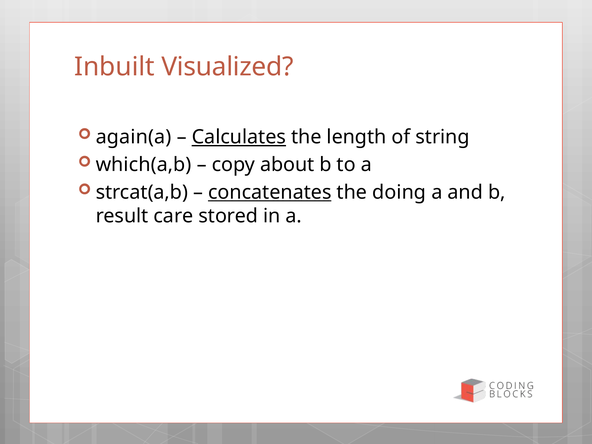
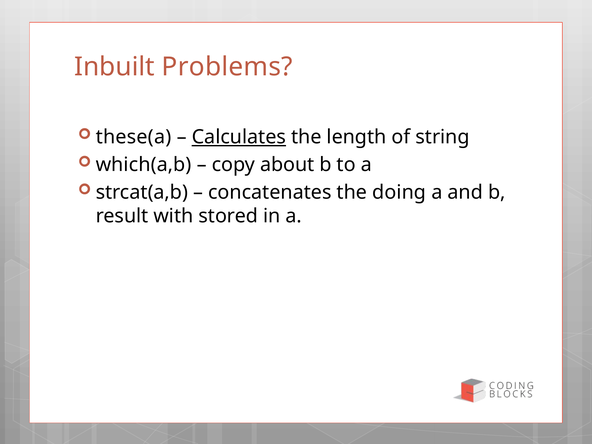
Visualized: Visualized -> Problems (227, 67)
again(a: again(a -> these(a (134, 137)
concatenates underline: present -> none (270, 192)
care: care -> with (173, 216)
